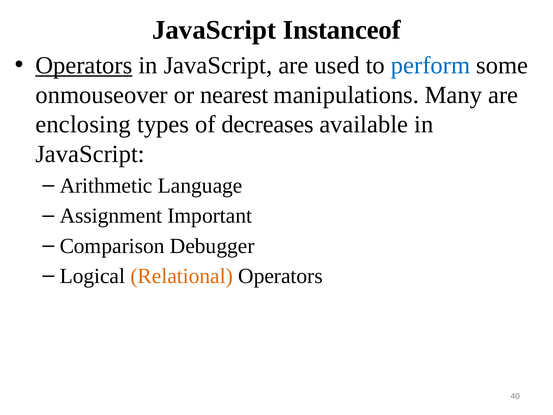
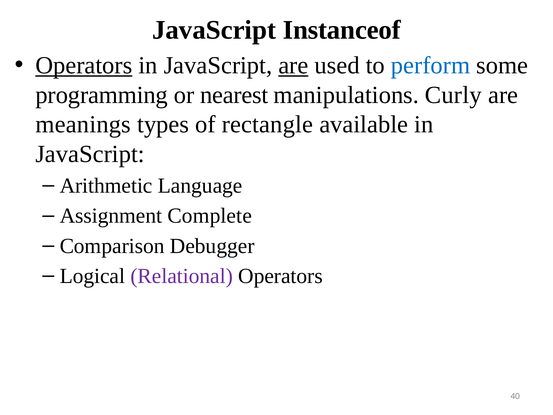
are underline: none -> present (293, 65)
onmouseover: onmouseover -> programming (102, 95)
Many: Many -> Curly (453, 95)
enclosing: enclosing -> meanings (83, 124)
decreases: decreases -> rectangle (267, 124)
Important: Important -> Complete (210, 216)
Relational colour: orange -> purple (182, 276)
